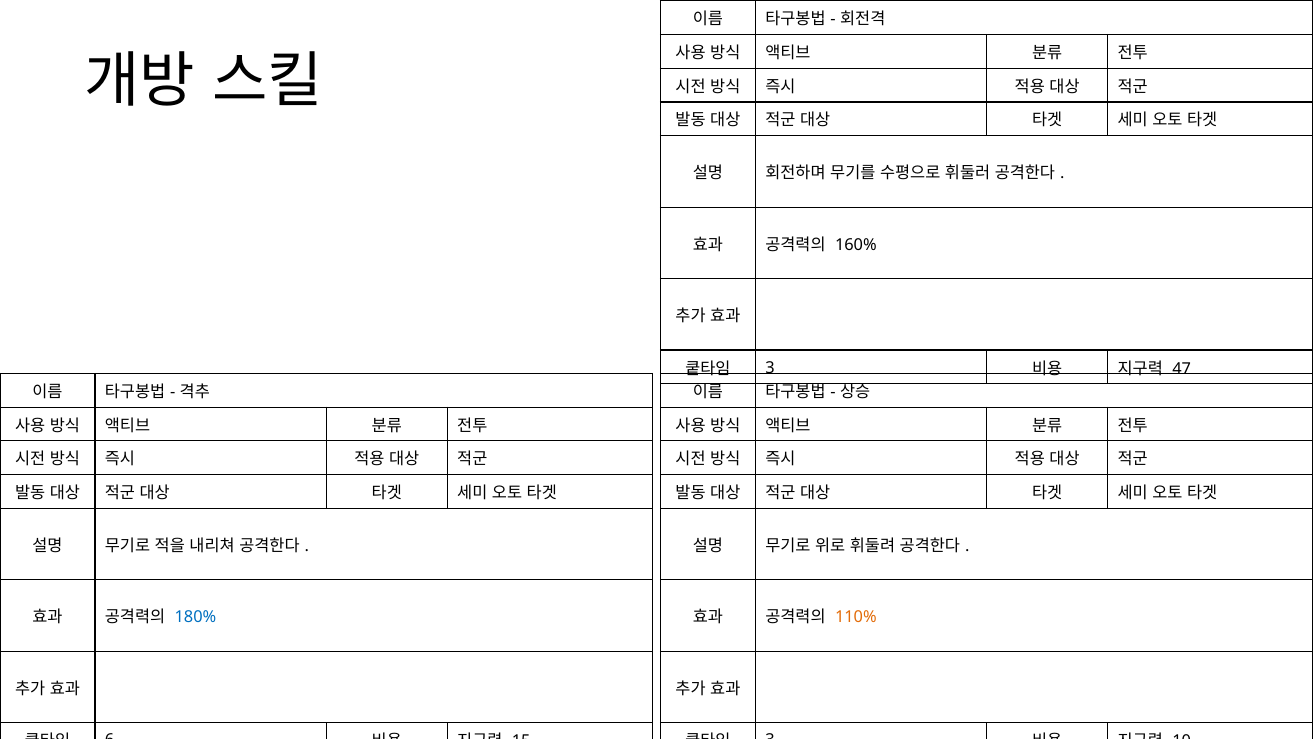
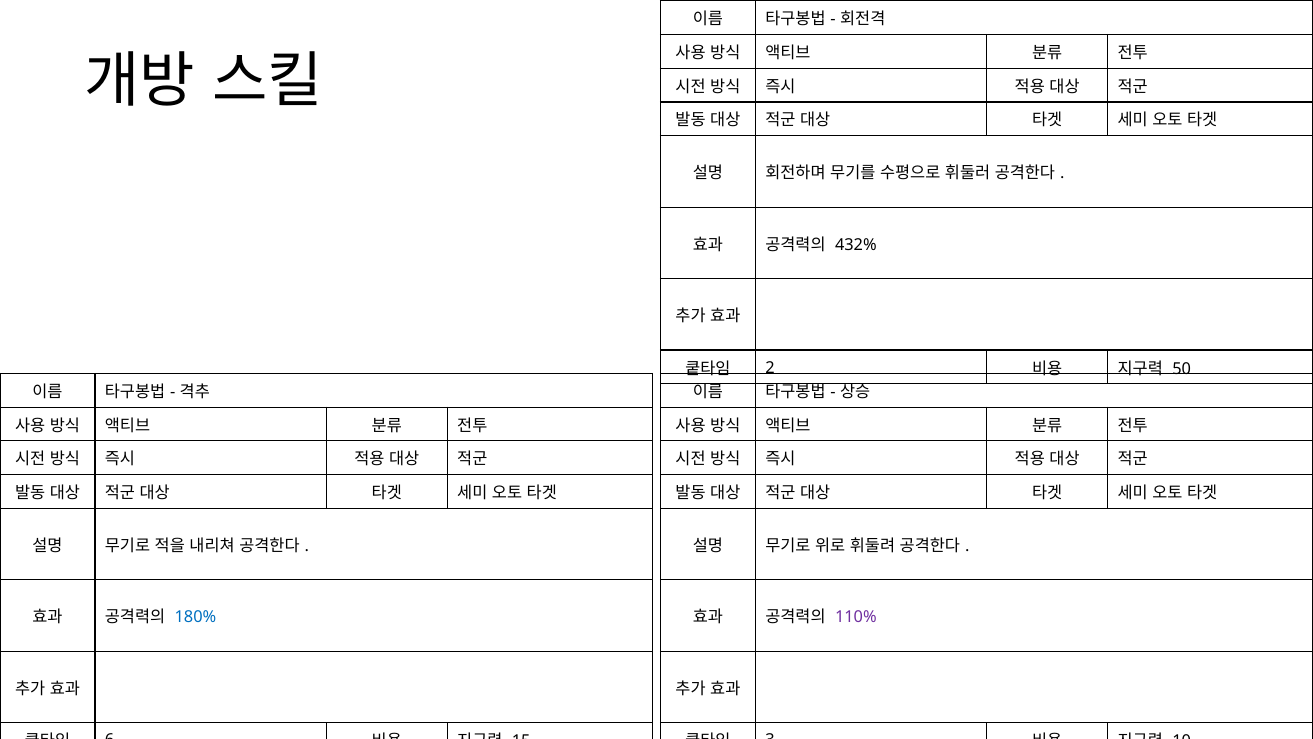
160%: 160% -> 432% (856, 244)
3: 3 -> 2 (770, 368)
47: 47 -> 50 (1182, 368)
110% colour: orange -> purple (856, 617)
